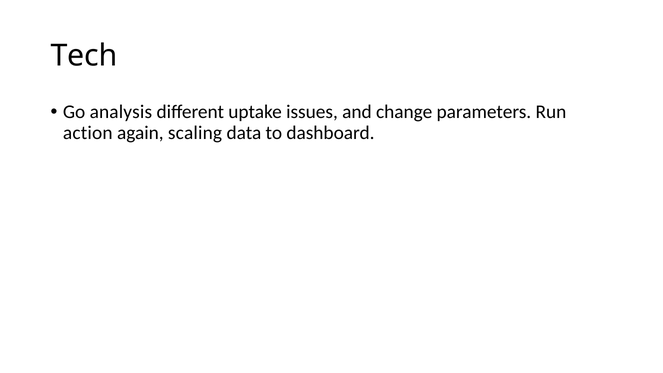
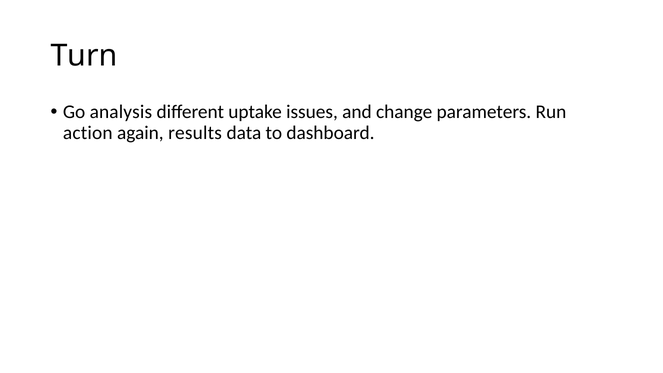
Tech: Tech -> Turn (84, 56)
scaling: scaling -> results (195, 133)
